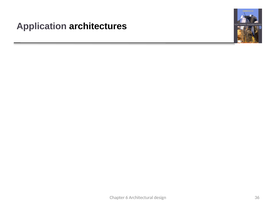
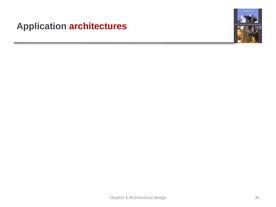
architectures colour: black -> red (98, 26)
